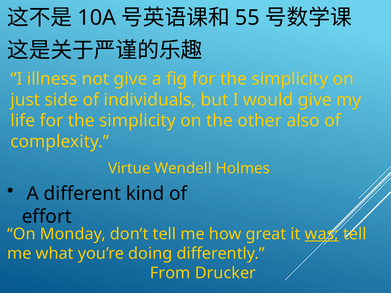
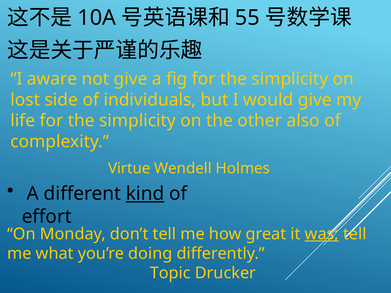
illness: illness -> aware (52, 79)
just: just -> lost (25, 100)
kind underline: none -> present (145, 194)
From: From -> Topic (170, 273)
